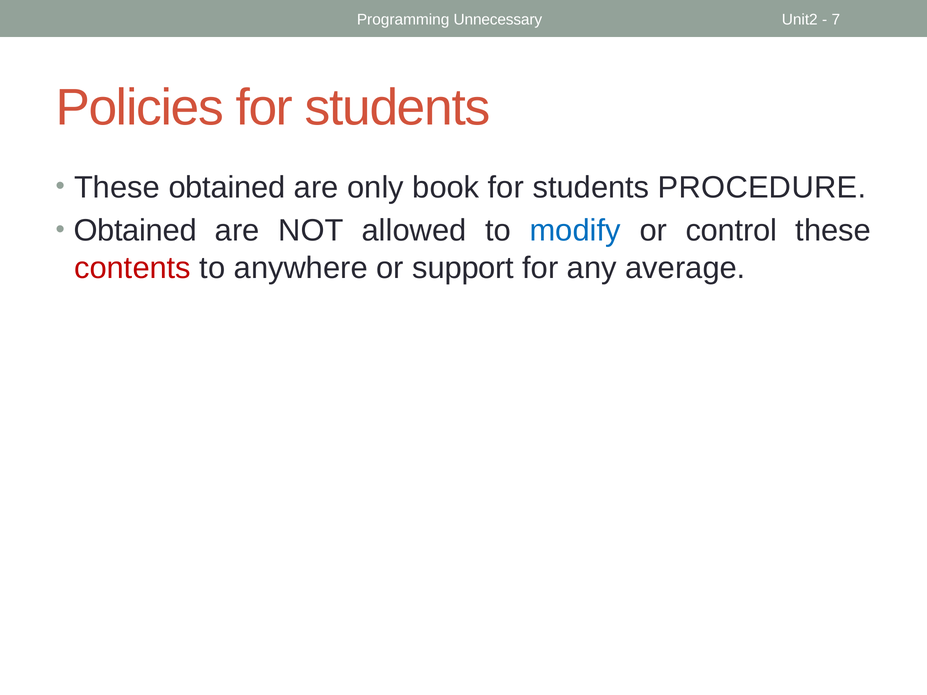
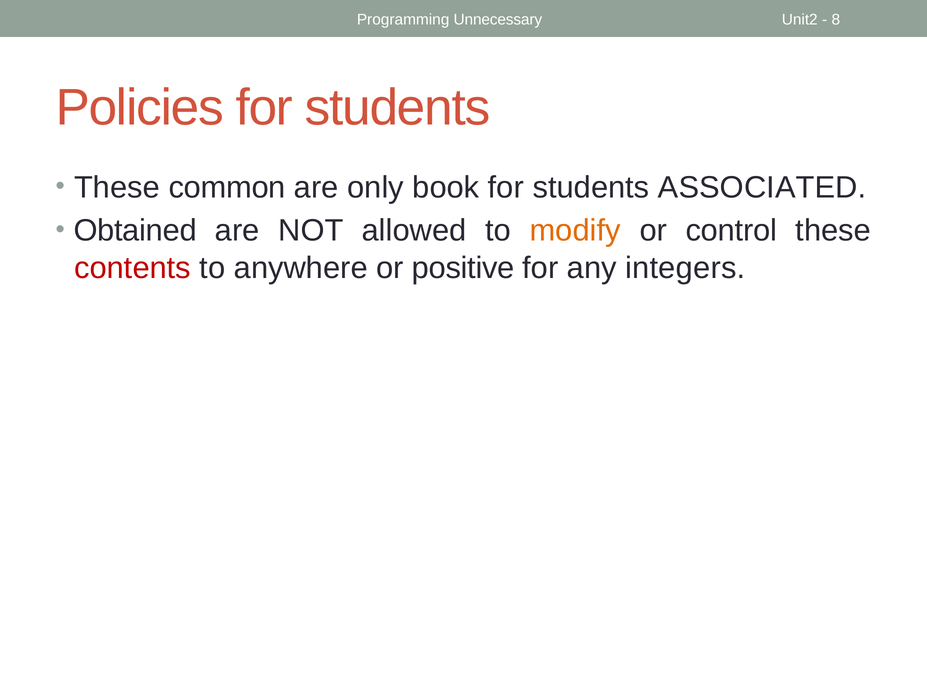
7: 7 -> 8 (836, 20)
These obtained: obtained -> common (227, 188)
PROCEDURE: PROCEDURE -> ASSOCIATED (762, 188)
modify colour: blue -> orange (575, 231)
support: support -> positive (463, 268)
average: average -> integers (685, 268)
